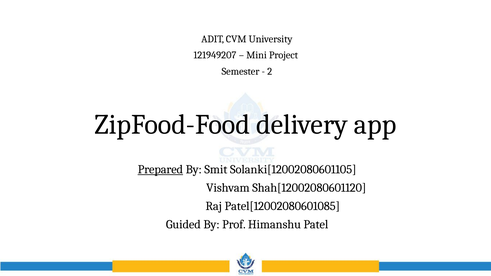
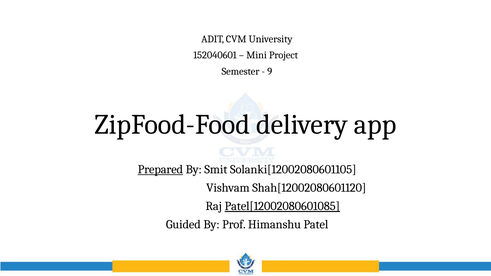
121949207: 121949207 -> 152040601 (215, 55)
2: 2 -> 9 (270, 71)
Patel[12002080601085 underline: none -> present (282, 206)
